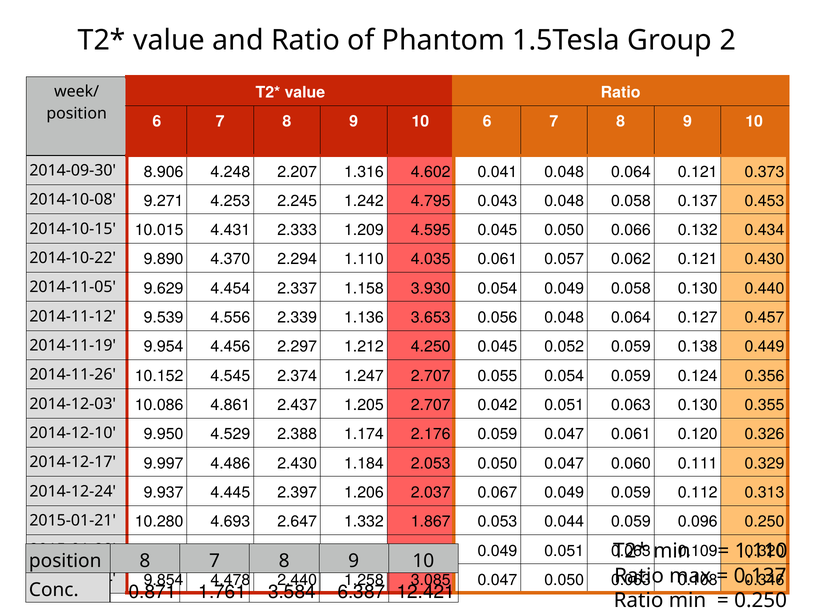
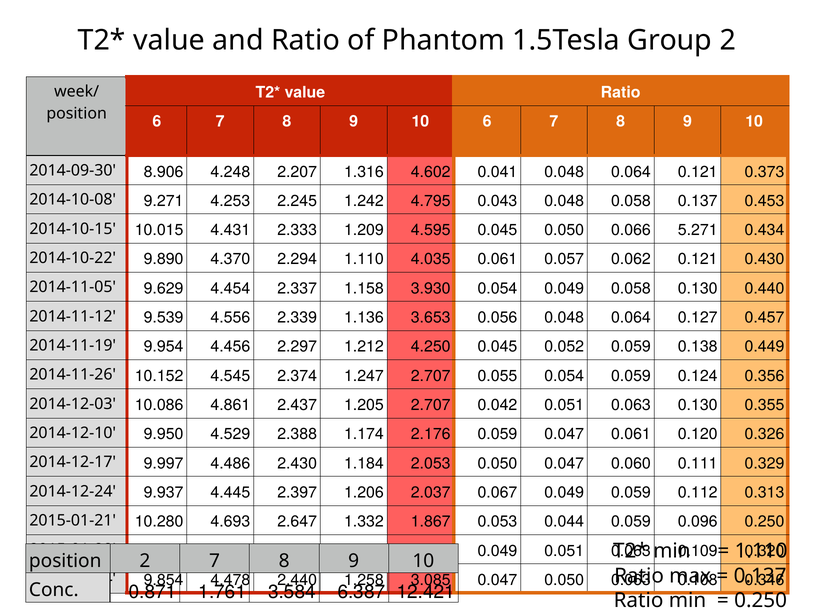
0.132: 0.132 -> 5.271 (698, 230)
position 8: 8 -> 2 (145, 561)
